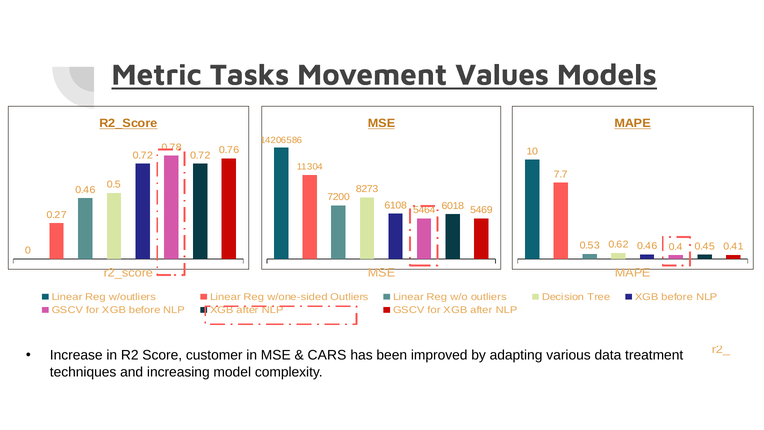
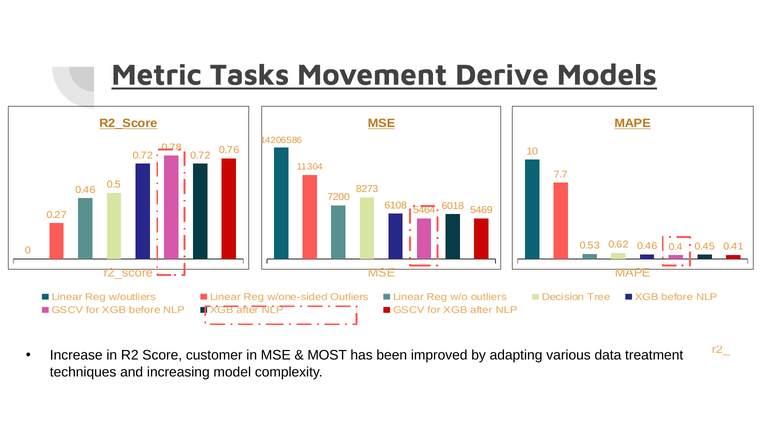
Values: Values -> Derive (502, 75)
CARS: CARS -> MOST (327, 355)
